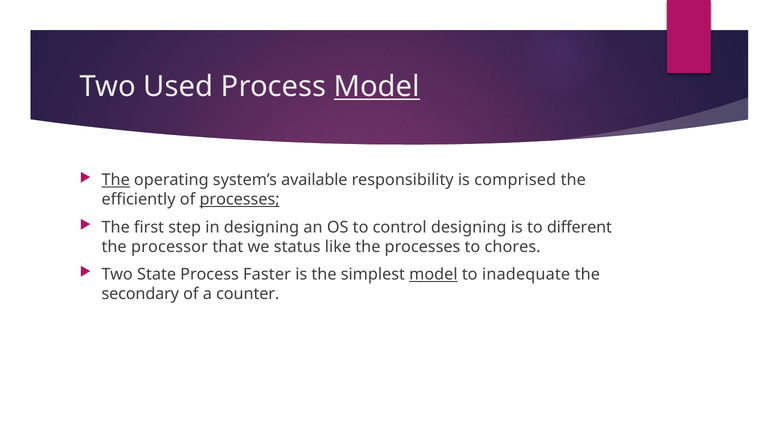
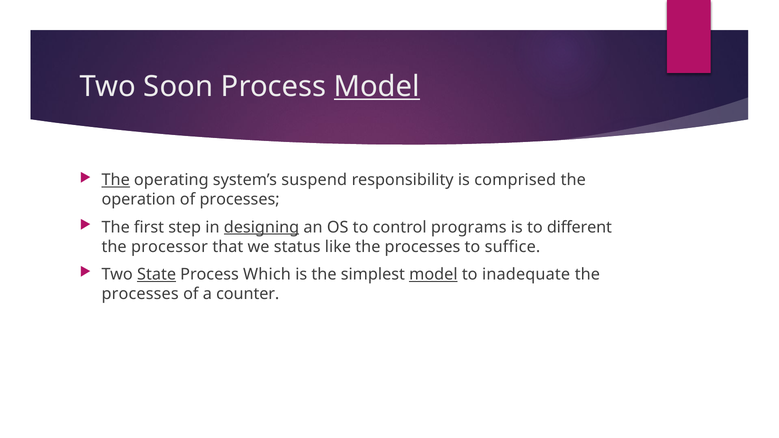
Used: Used -> Soon (178, 87)
available: available -> suspend (314, 180)
efficiently: efficiently -> operation (139, 200)
processes underline: present -> none (240, 200)
designing underline: none -> present (262, 227)
control designing: designing -> programs (469, 227)
chores: chores -> suffice (513, 247)
State underline: none -> present (157, 274)
Faster: Faster -> Which (267, 274)
secondary: secondary -> processes (140, 294)
